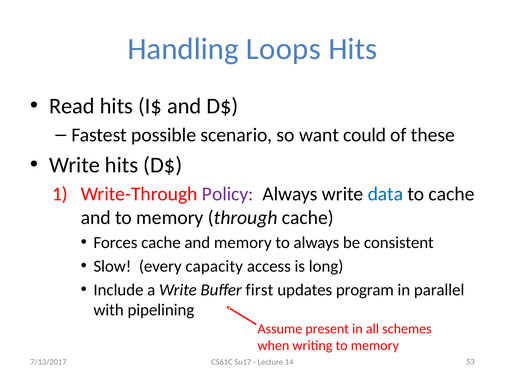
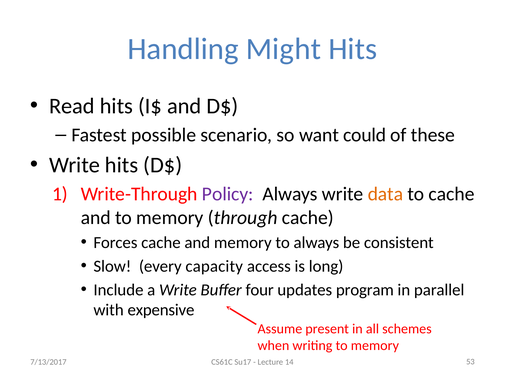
Loops: Loops -> Might (283, 49)
data colour: blue -> orange (385, 194)
first: first -> four (260, 290)
pipelining: pipelining -> expensive (161, 310)
